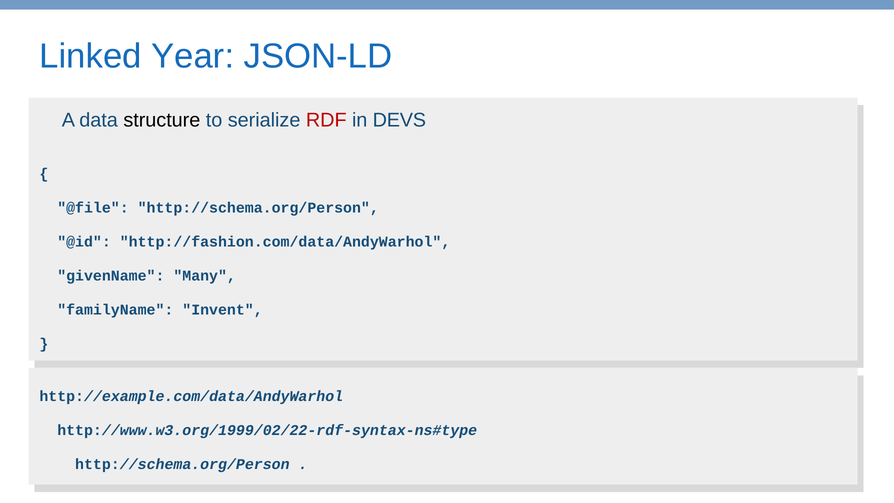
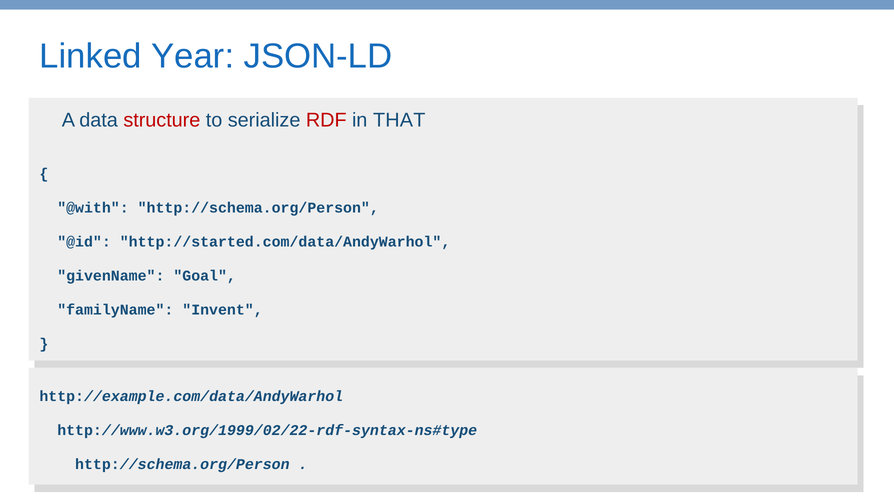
structure colour: black -> red (162, 120)
DEVS: DEVS -> THAT (399, 120)
@file: @file -> @with (93, 208)
http://fashion.com/data/AndyWarhol: http://fashion.com/data/AndyWarhol -> http://started.com/data/AndyWarhol (285, 242)
Many: Many -> Goal (205, 276)
